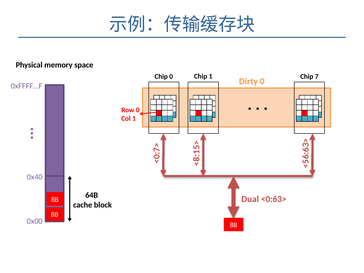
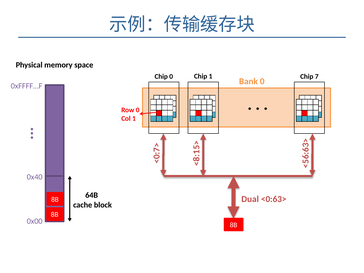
Dirty: Dirty -> Bank (248, 81)
